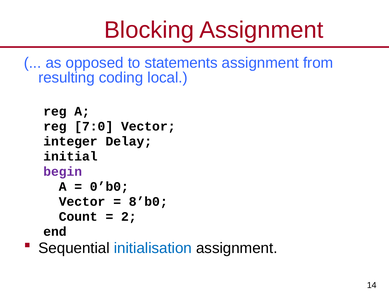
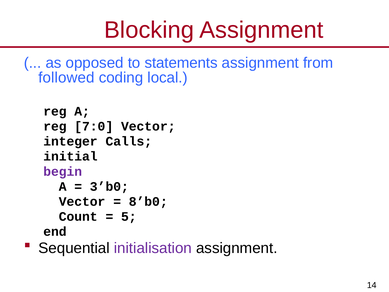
resulting: resulting -> followed (66, 77)
Delay: Delay -> Calls (129, 141)
0’b0: 0’b0 -> 3’b0 (109, 186)
2: 2 -> 5 (129, 216)
initialisation colour: blue -> purple (153, 248)
